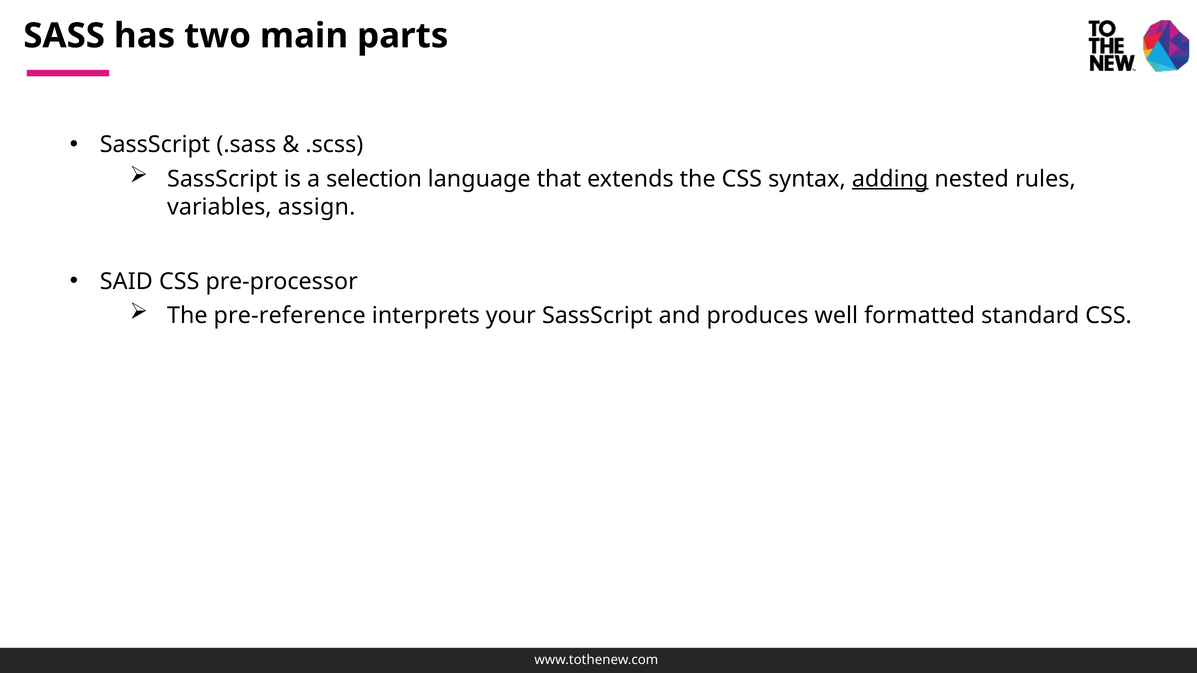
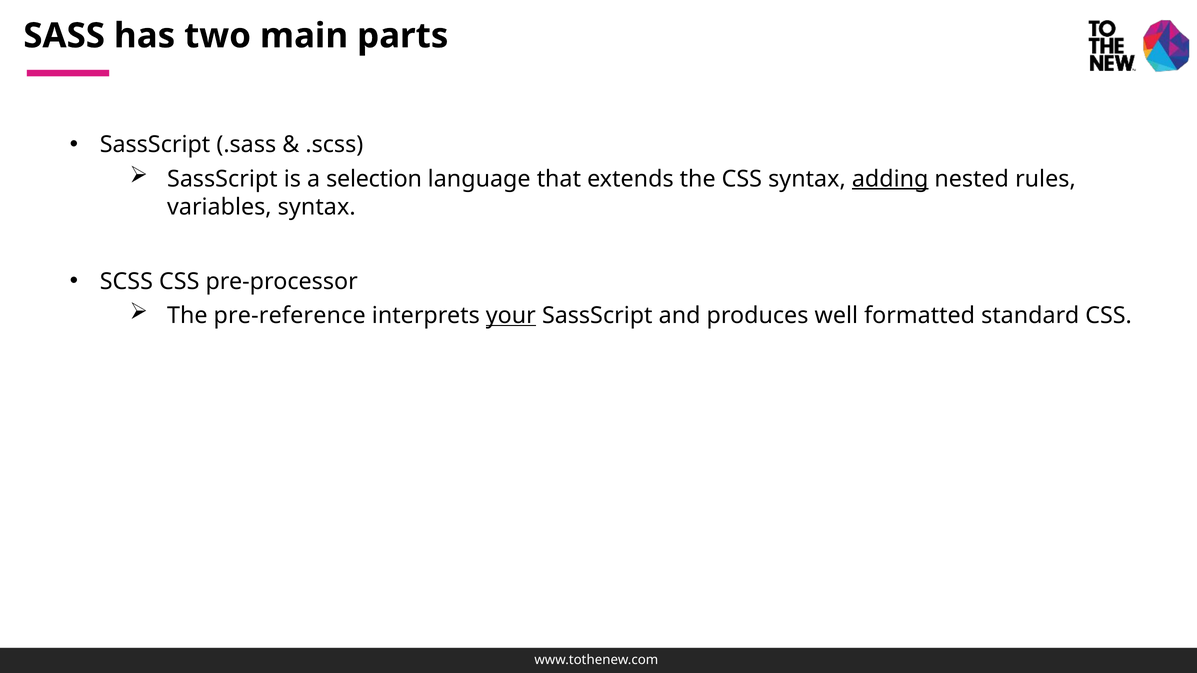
variables assign: assign -> syntax (317, 207)
SAID: SAID -> SCSS (126, 282)
your underline: none -> present (511, 316)
